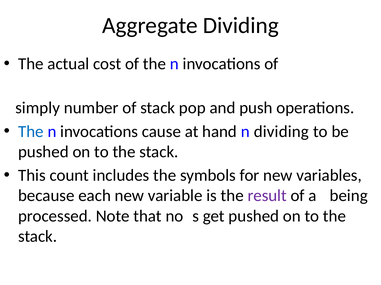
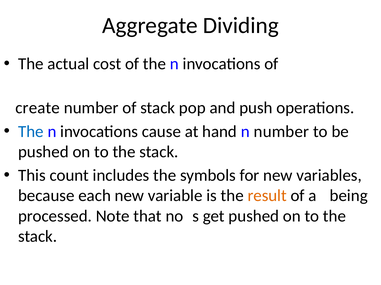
simply: simply -> create (38, 108)
n dividing: dividing -> number (281, 132)
result colour: purple -> orange (267, 196)
